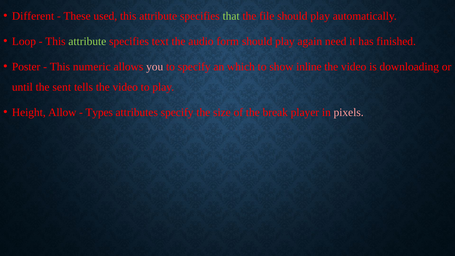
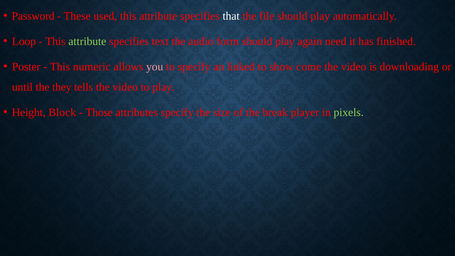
Different: Different -> Password (33, 16)
that colour: light green -> white (231, 16)
which: which -> linked (241, 67)
inline: inline -> come (309, 67)
sent: sent -> they (62, 87)
Allow: Allow -> Block (62, 112)
Types: Types -> Those (99, 112)
pixels colour: pink -> light green (349, 112)
